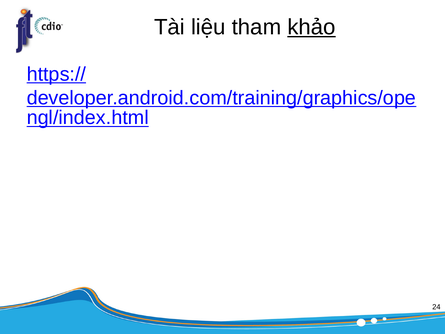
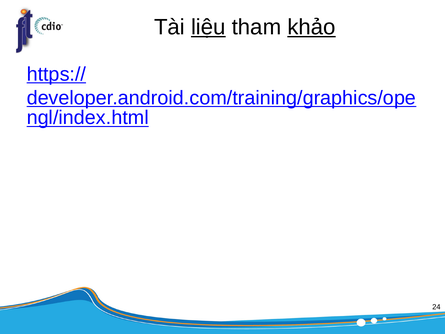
liệu underline: none -> present (208, 27)
